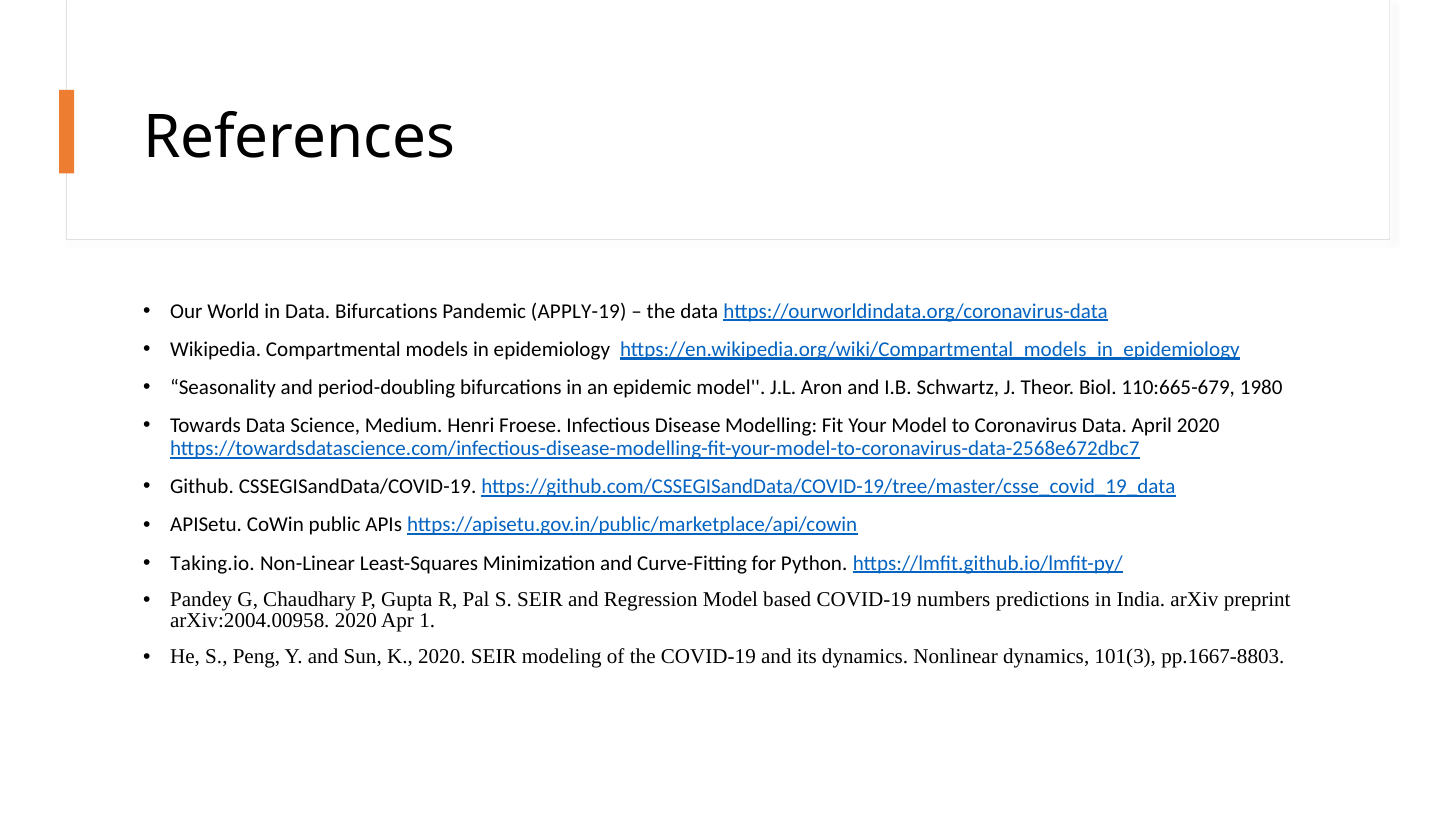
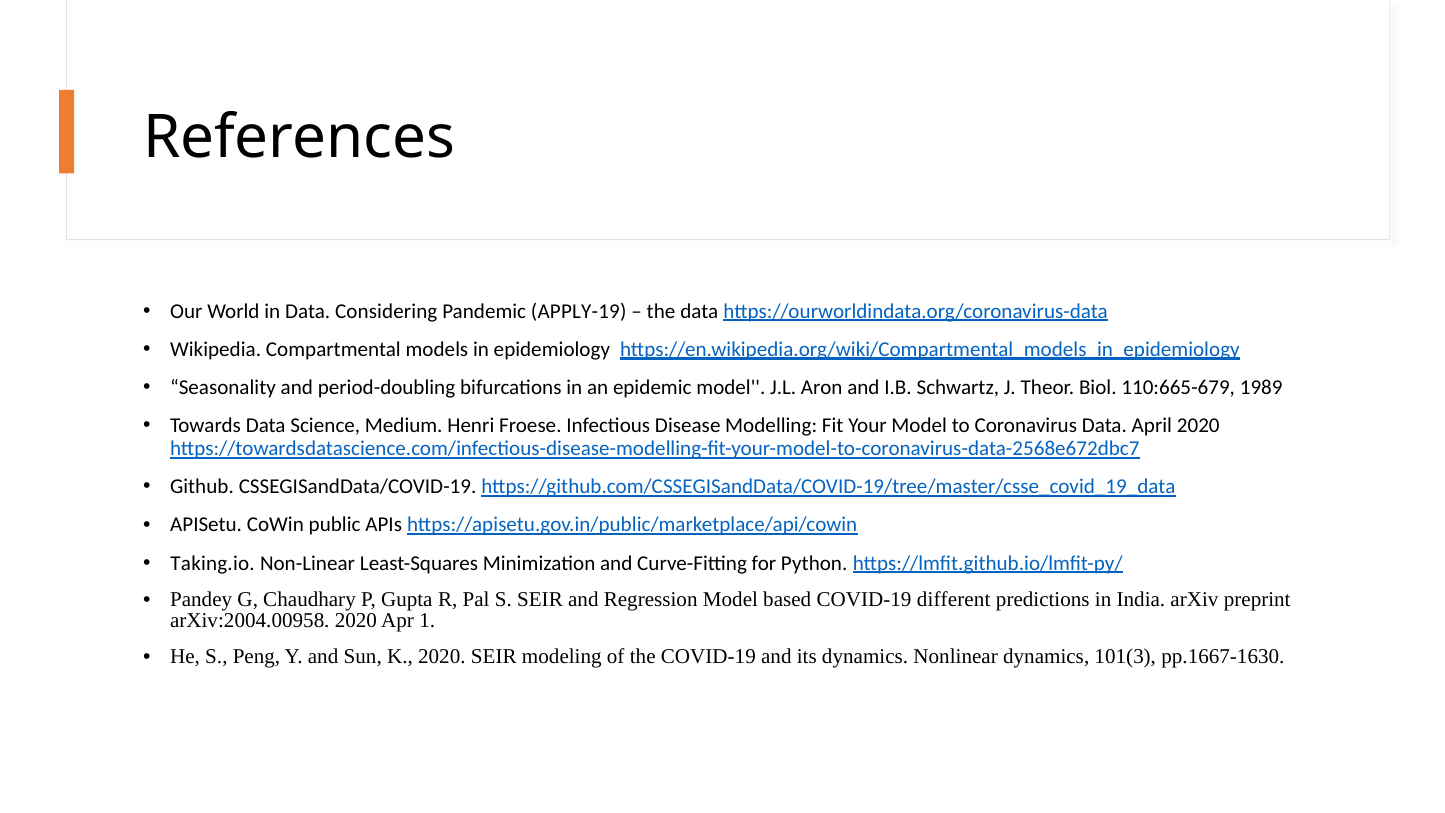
Data Bifurcations: Bifurcations -> Considering (386, 311)
1980: 1980 -> 1989 (1261, 387)
numbers: numbers -> different (954, 599)
pp.1667-8803: pp.1667-8803 -> pp.1667-1630 (1223, 656)
